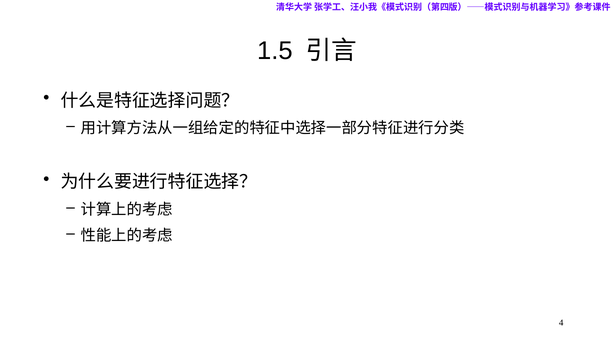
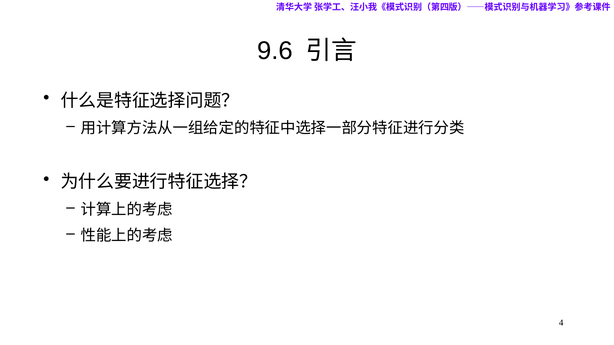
1.5: 1.5 -> 9.6 (275, 51)
